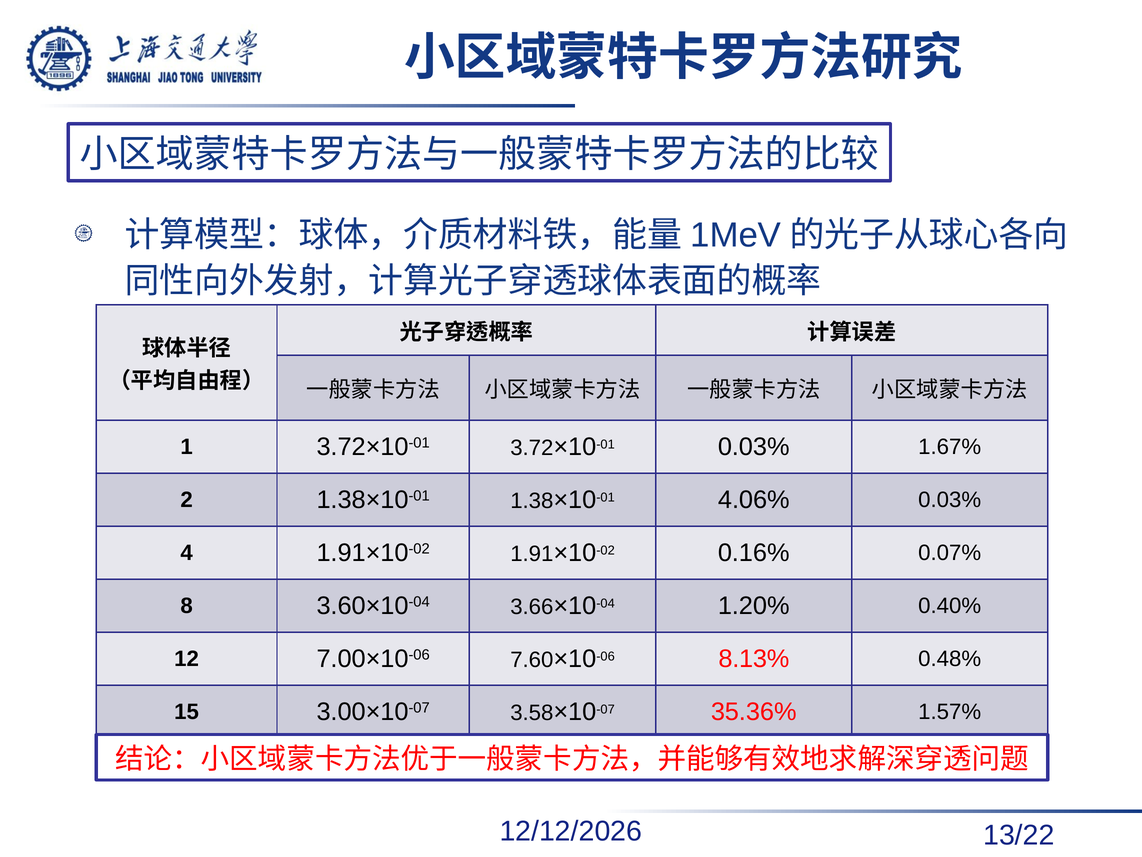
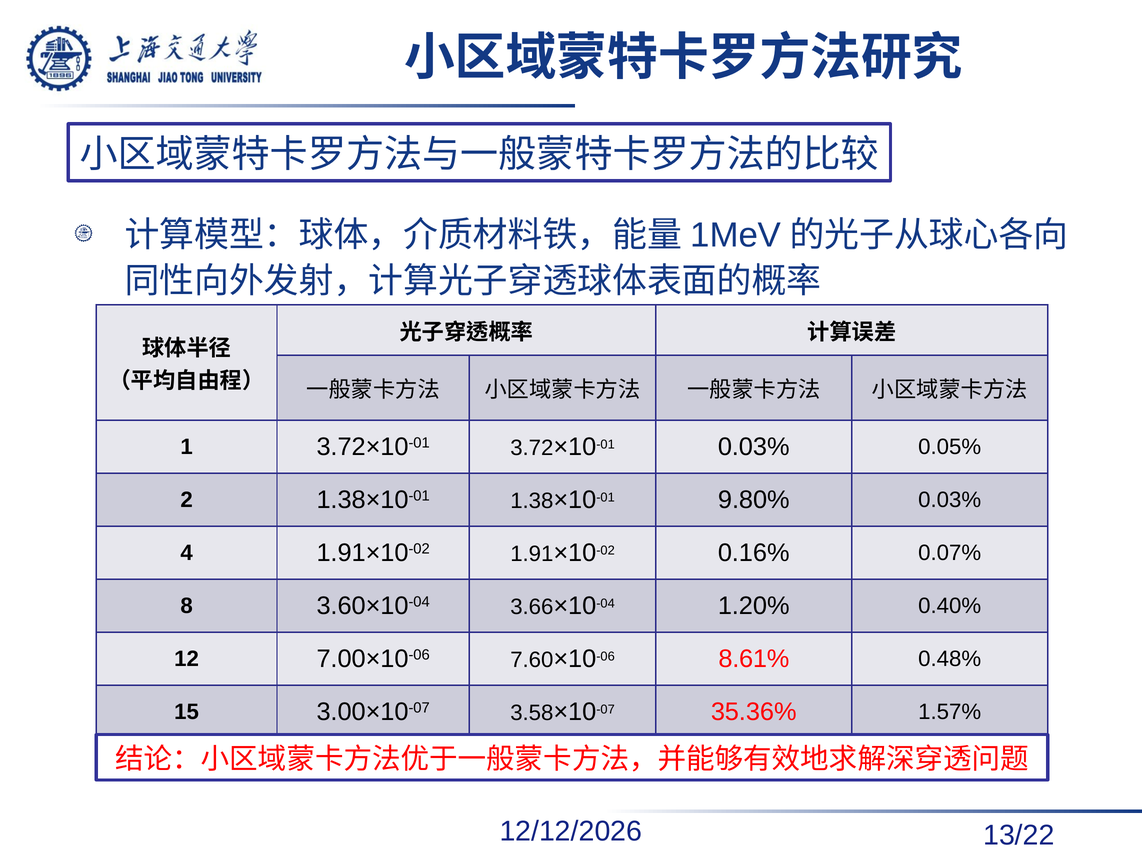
1.67%: 1.67% -> 0.05% (950, 447)
4.06%: 4.06% -> 9.80% (754, 500)
8.13%: 8.13% -> 8.61% (754, 659)
